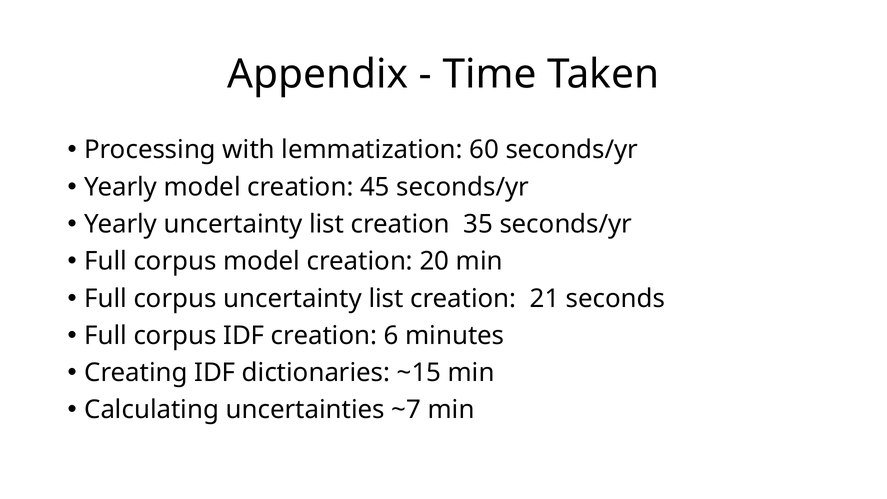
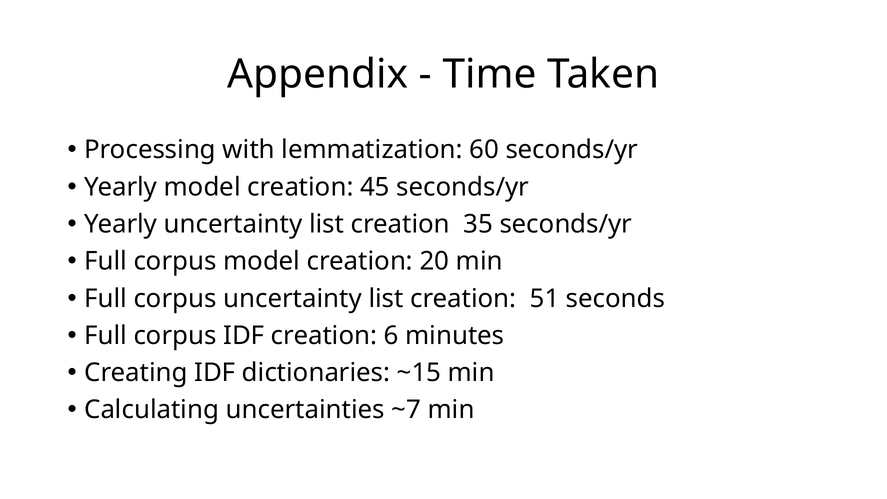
21: 21 -> 51 (545, 298)
